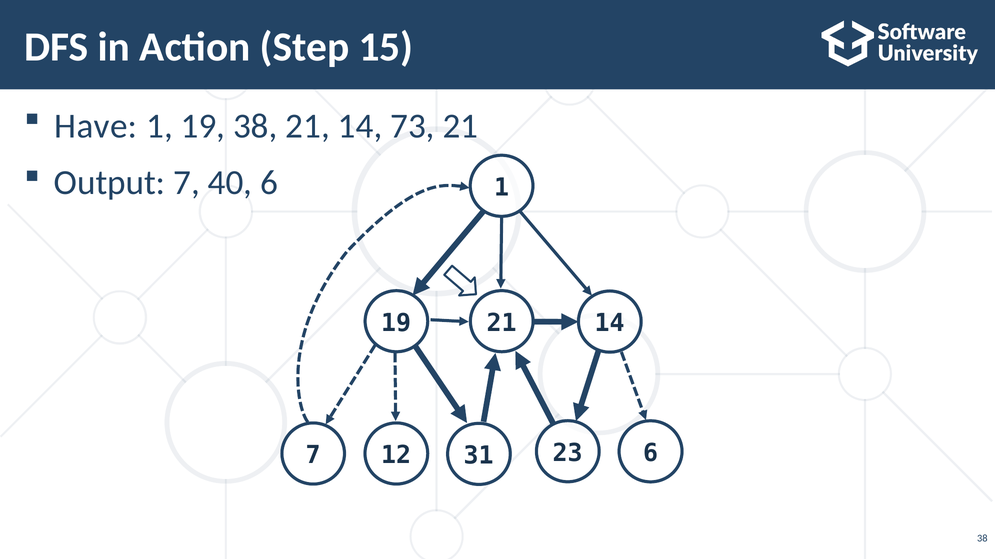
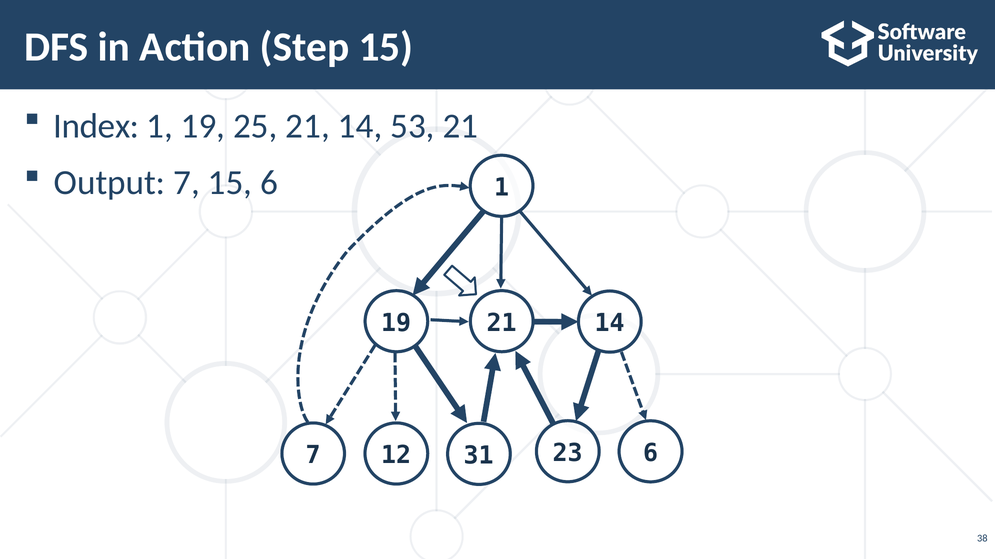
Have: Have -> Index (96, 126)
19 38: 38 -> 25 (255, 126)
73: 73 -> 53 (412, 126)
7 40: 40 -> 15 (230, 183)
